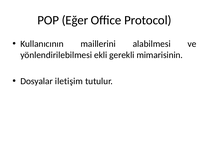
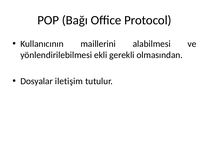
Eğer: Eğer -> Bağı (75, 20)
mimarisinin: mimarisinin -> olmasından (160, 55)
